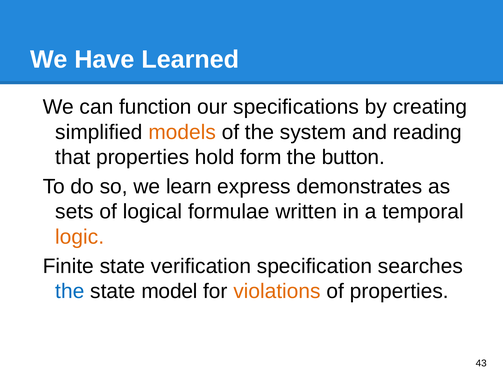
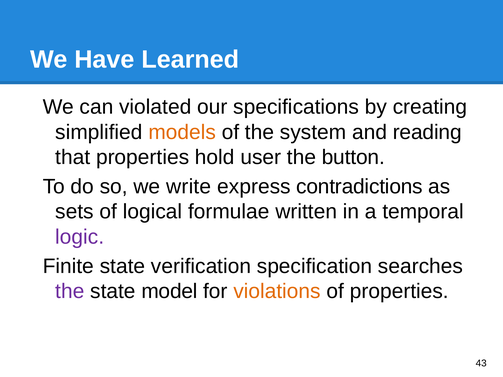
function: function -> violated (155, 107)
form: form -> user (261, 157)
learn: learn -> write (189, 187)
demonstrates: demonstrates -> contradictions (359, 187)
logic colour: orange -> purple (80, 237)
the colour: blue -> purple (70, 292)
